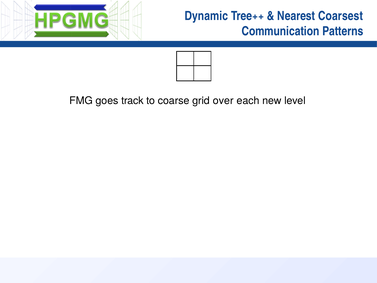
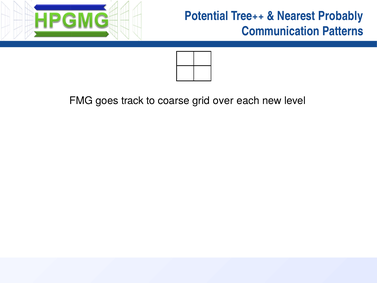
Dynamic: Dynamic -> Potential (206, 16)
Coarsest: Coarsest -> Probably (341, 16)
